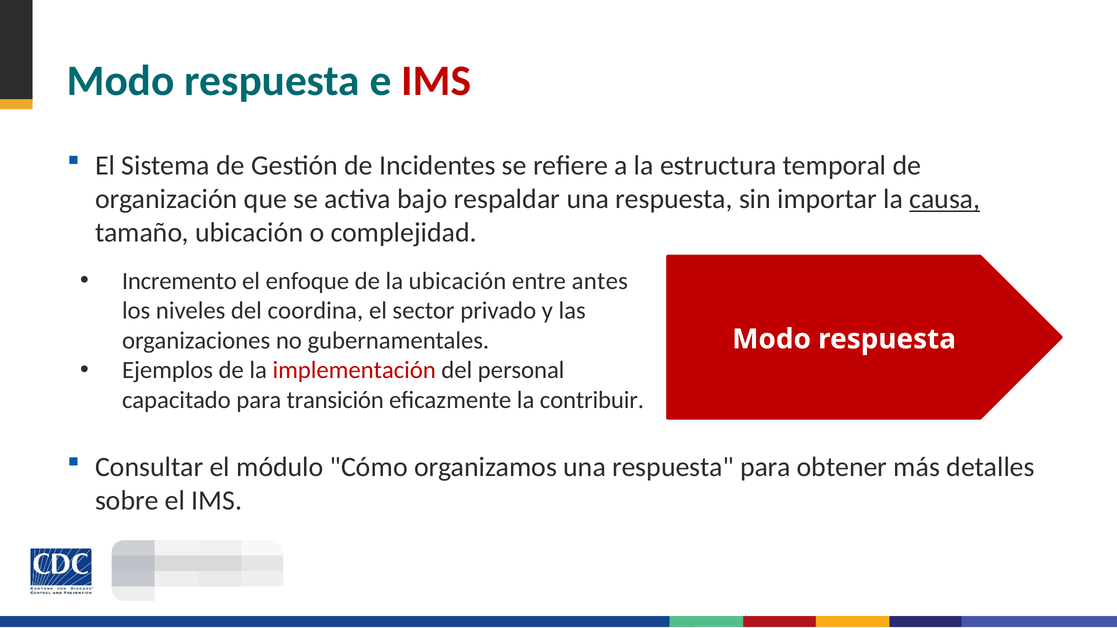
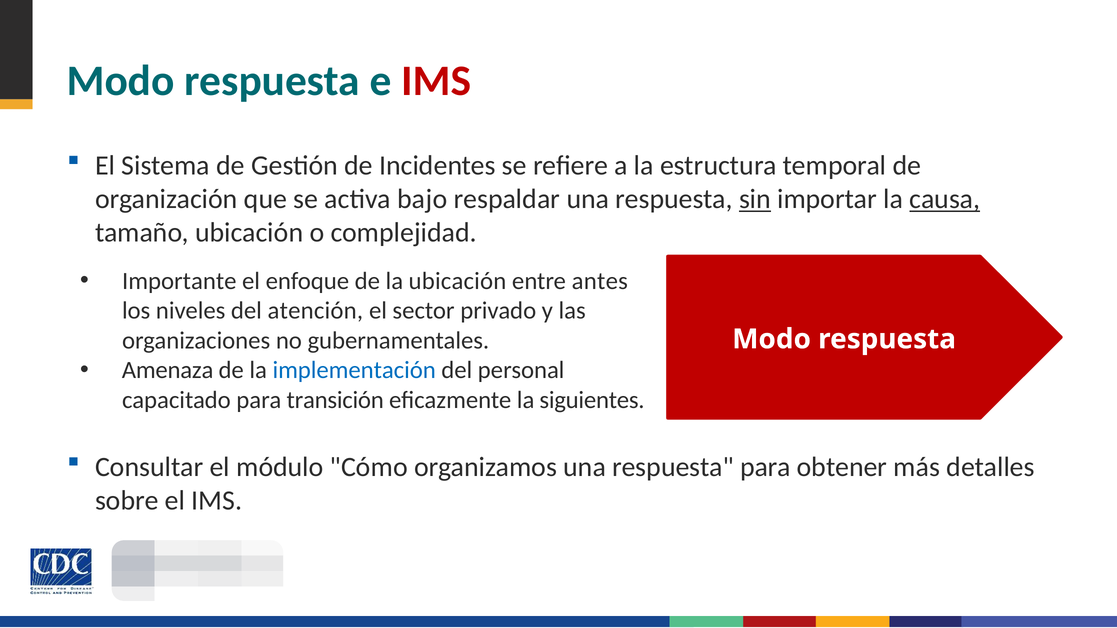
sin underline: none -> present (755, 199)
Incremento: Incremento -> Importante (179, 281)
coordina: coordina -> atención (315, 311)
Ejemplos: Ejemplos -> Amenaza (168, 370)
implementación colour: red -> blue (354, 370)
contribuir: contribuir -> siguientes (592, 400)
